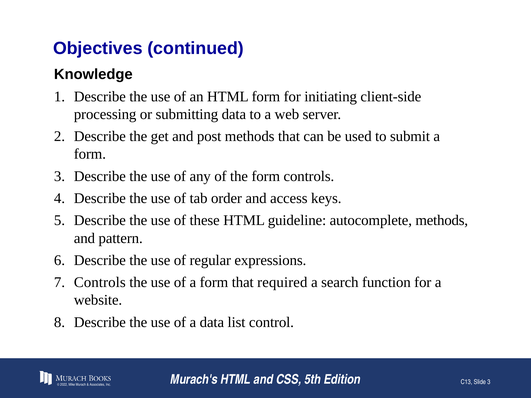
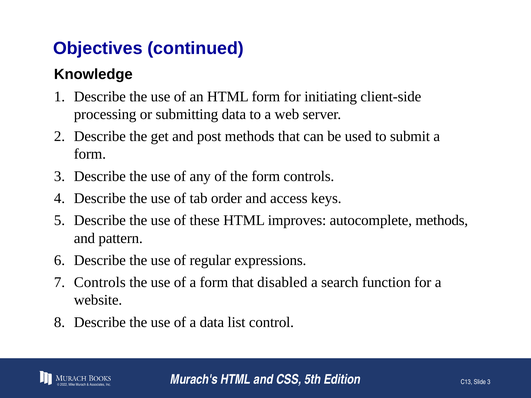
guideline: guideline -> improves (297, 221)
required: required -> disabled (282, 283)
